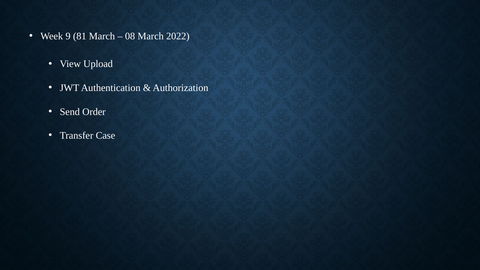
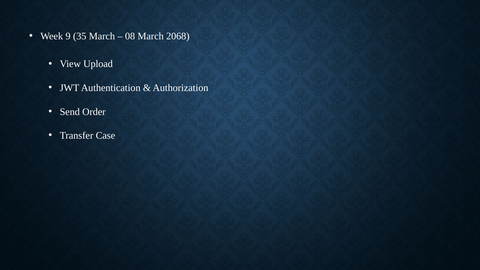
81: 81 -> 35 (80, 36)
2022: 2022 -> 2068 (178, 36)
